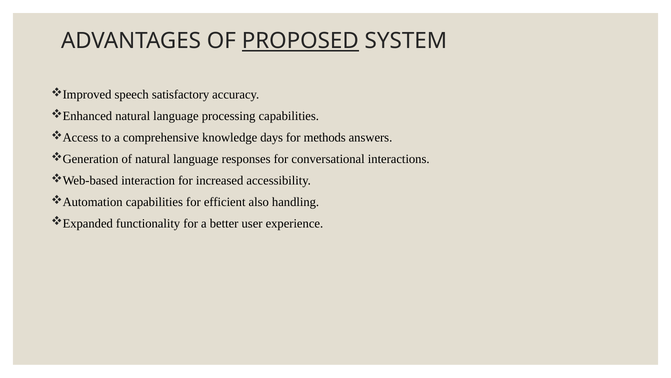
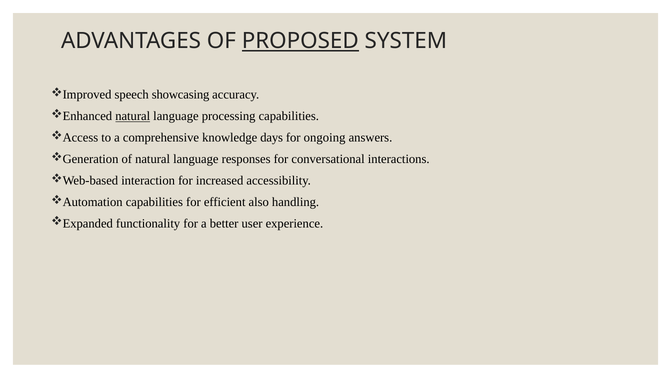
satisfactory: satisfactory -> showcasing (181, 95)
natural underline: none -> present (133, 116)
methods: methods -> ongoing (325, 137)
